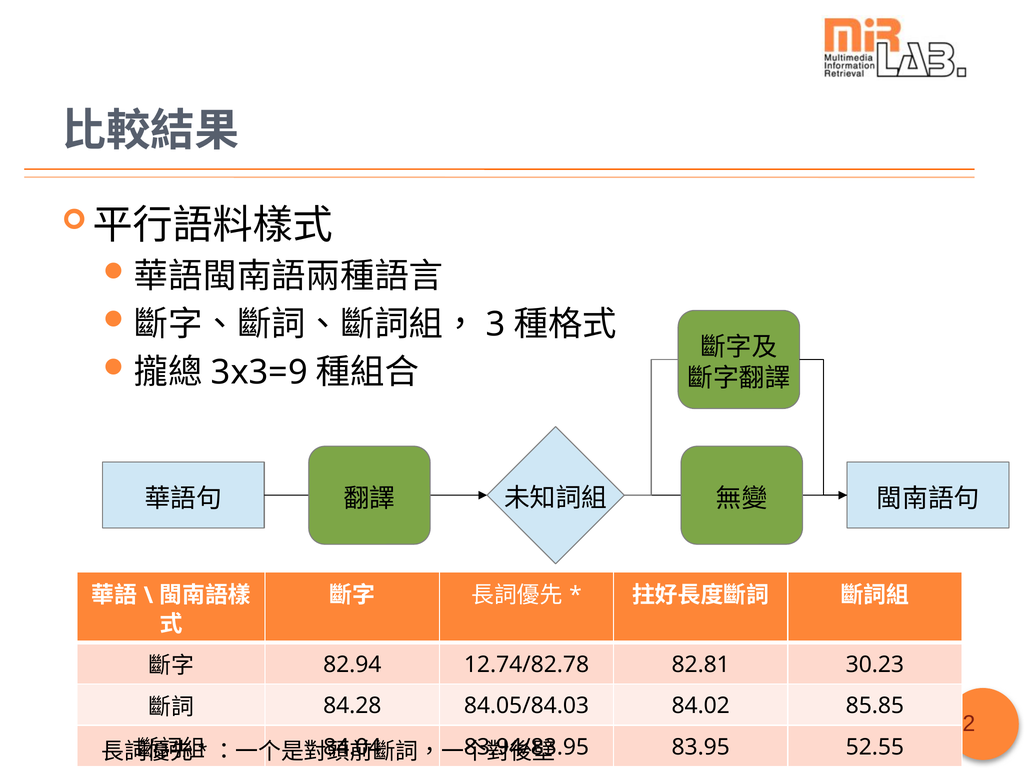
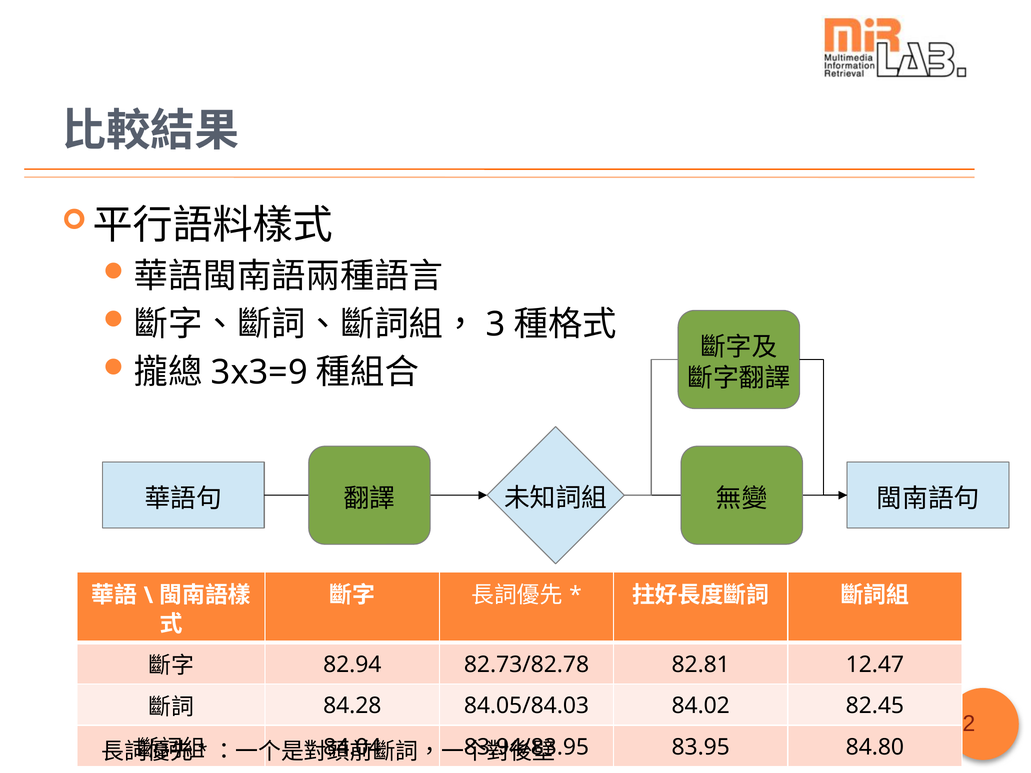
12.74/82.78: 12.74/82.78 -> 82.73/82.78 (527, 665)
30.23: 30.23 -> 12.47 (875, 665)
85.85: 85.85 -> 82.45 (875, 706)
52.55: 52.55 -> 84.80 (875, 747)
